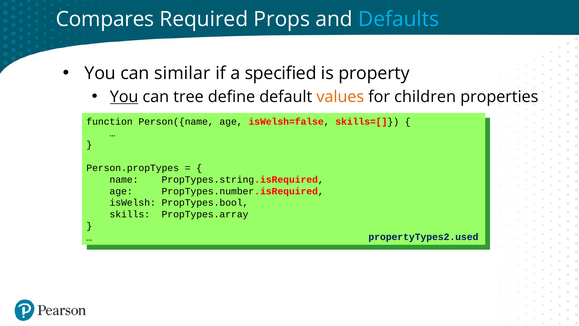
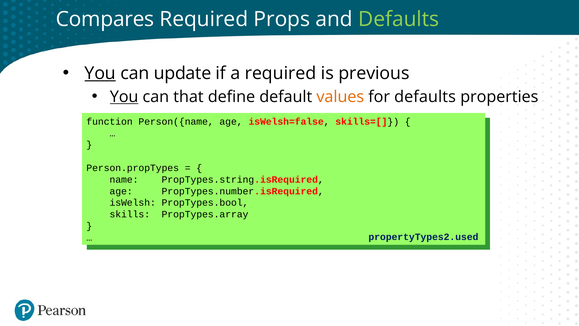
Defaults colour: light blue -> light green (399, 19)
You underline: none -> present (100, 73)
similar: similar -> update (183, 73)
a specified: specified -> required (281, 73)
property: property -> previous (374, 73)
tree: tree -> that (188, 97)
for children: children -> defaults (425, 97)
